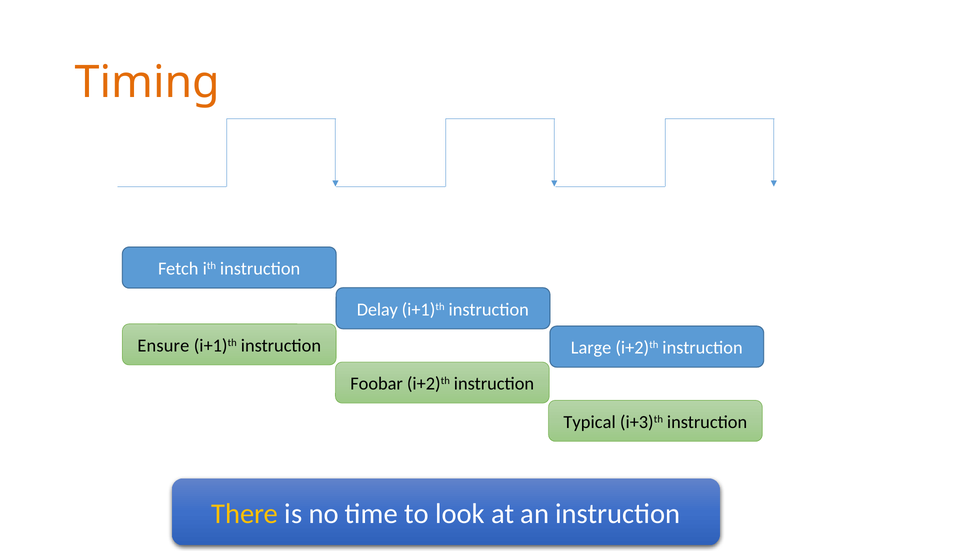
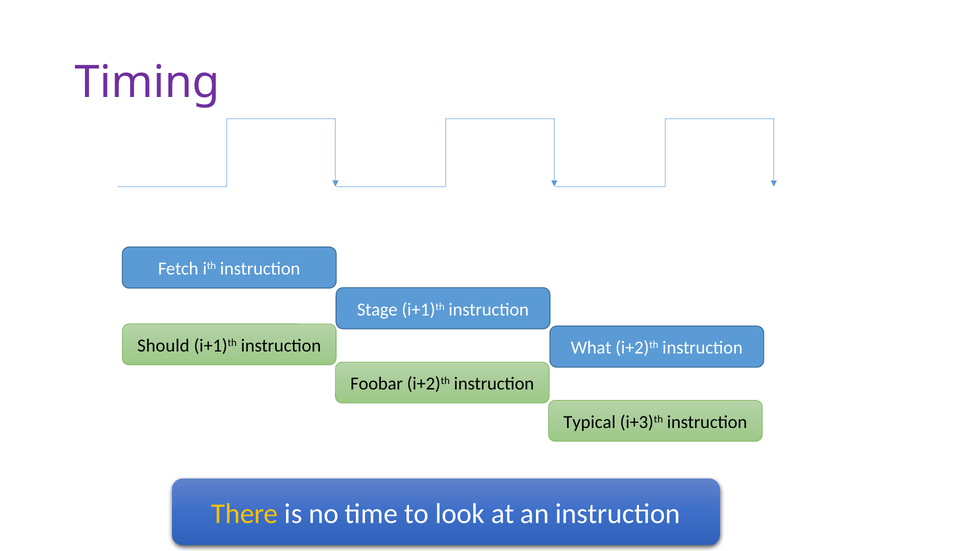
Timing colour: orange -> purple (147, 82)
Delay: Delay -> Stage (377, 309)
Ensure: Ensure -> Should (163, 345)
Large: Large -> What (591, 348)
